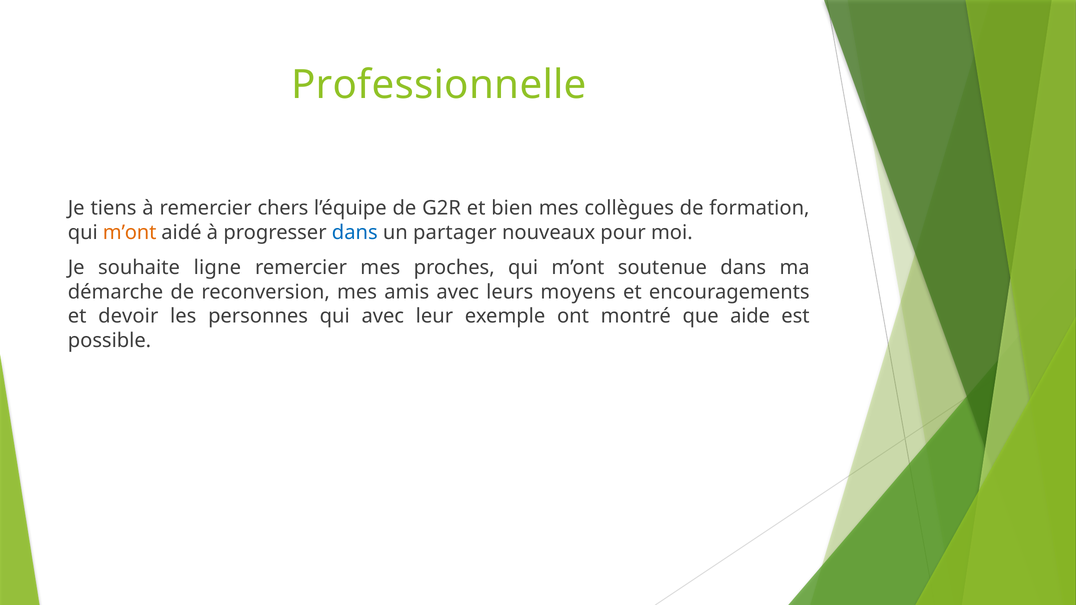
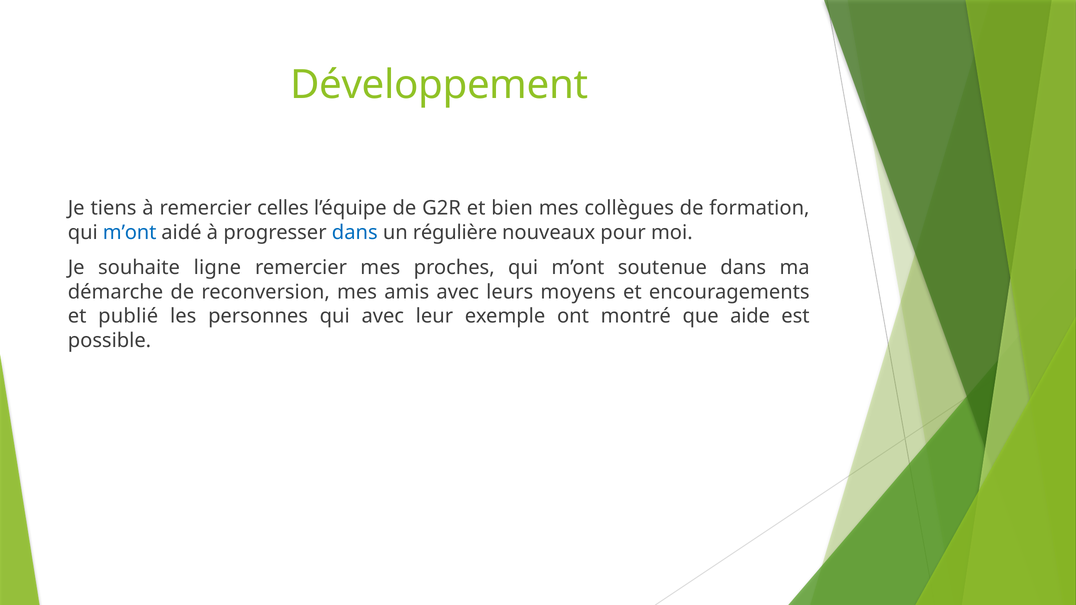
Professionnelle: Professionnelle -> Développement (439, 85)
chers: chers -> celles (283, 208)
m’ont colour: orange -> blue (130, 232)
partager: partager -> régulière (455, 232)
devoir: devoir -> publié (128, 316)
